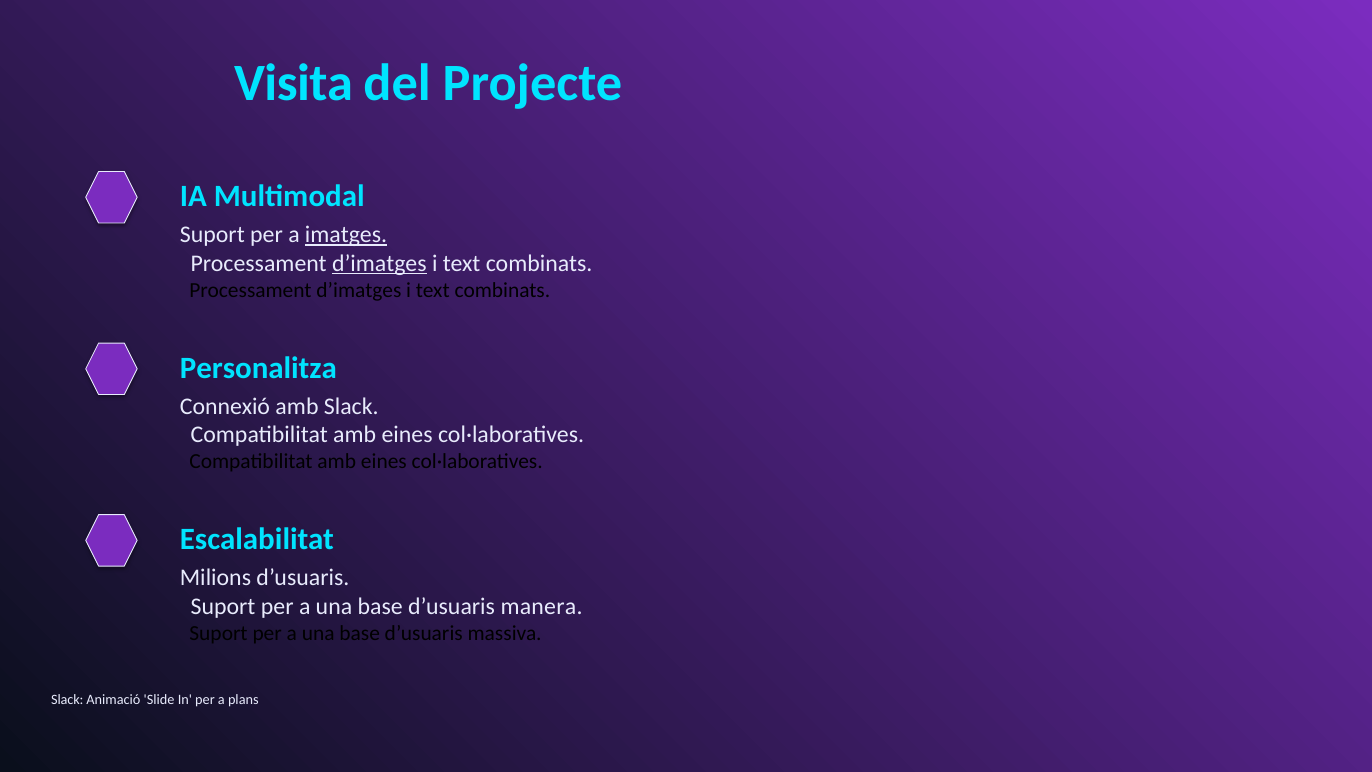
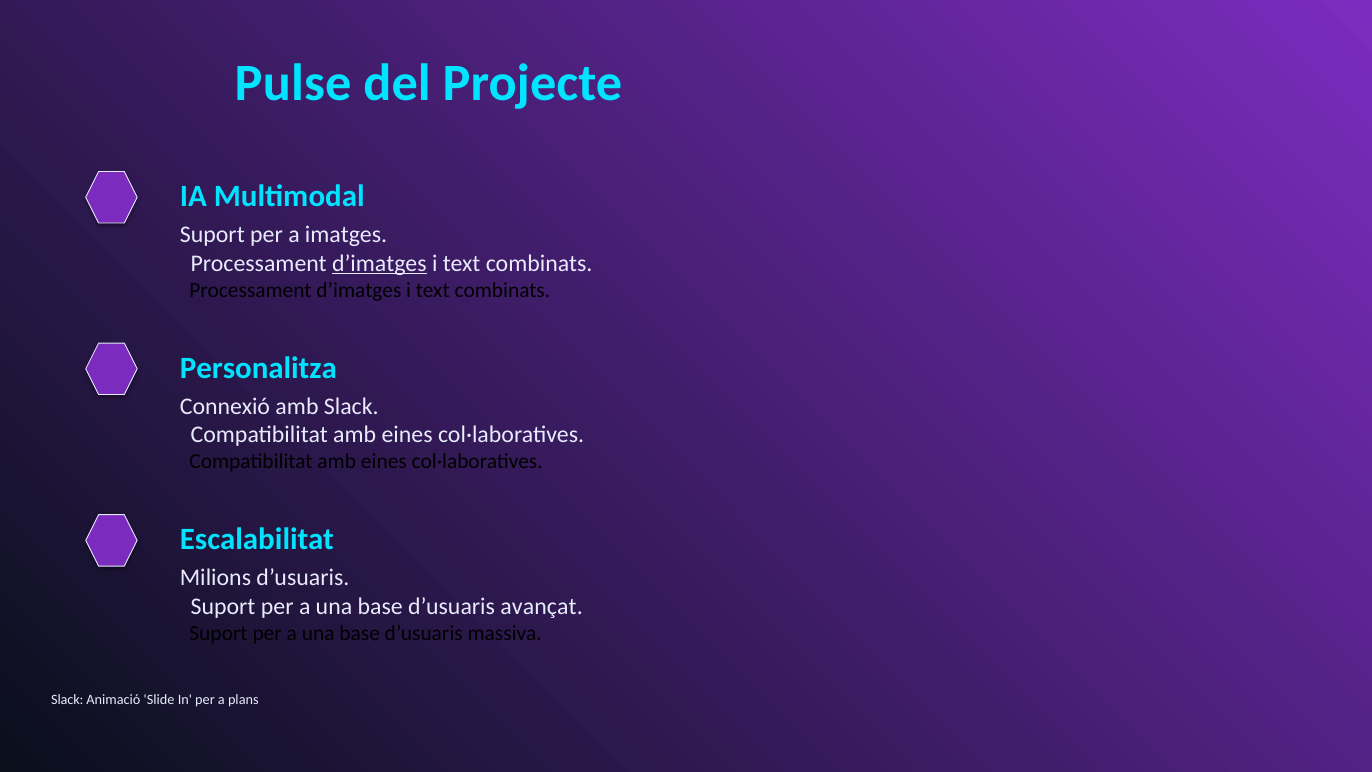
Visita: Visita -> Pulse (293, 83)
imatges underline: present -> none (346, 235)
manera: manera -> avançat (542, 606)
